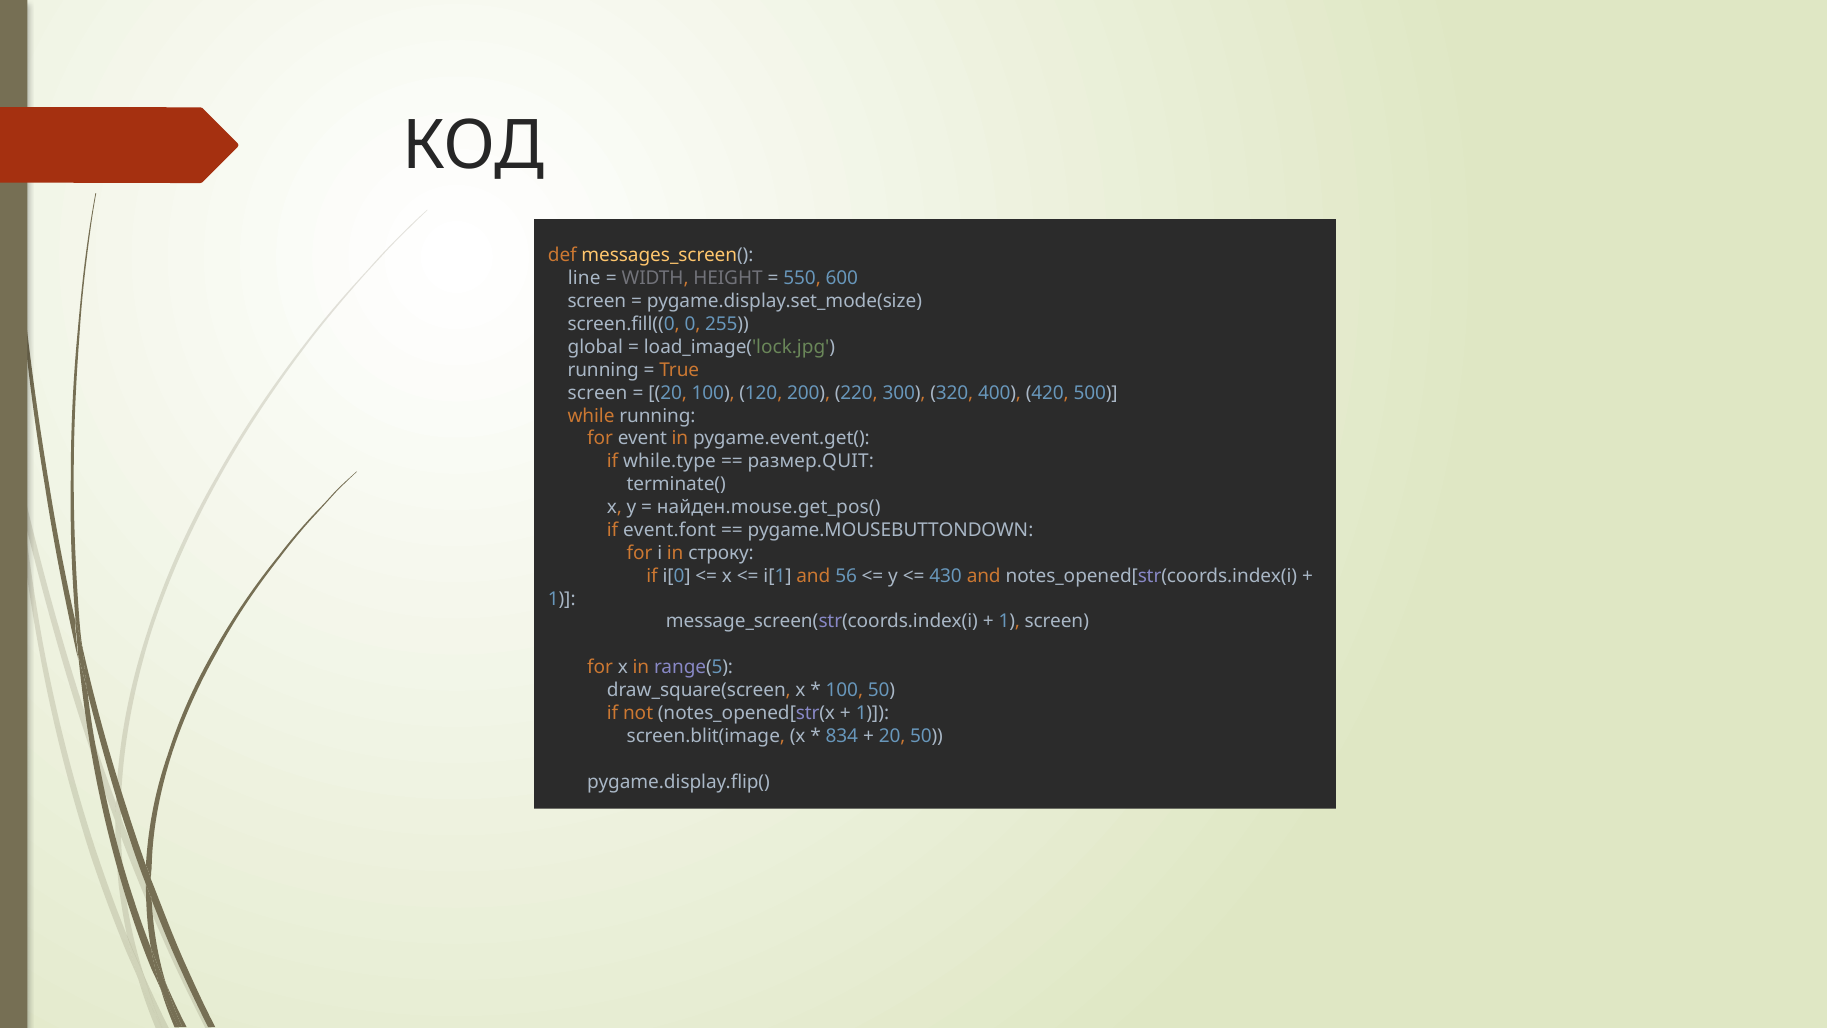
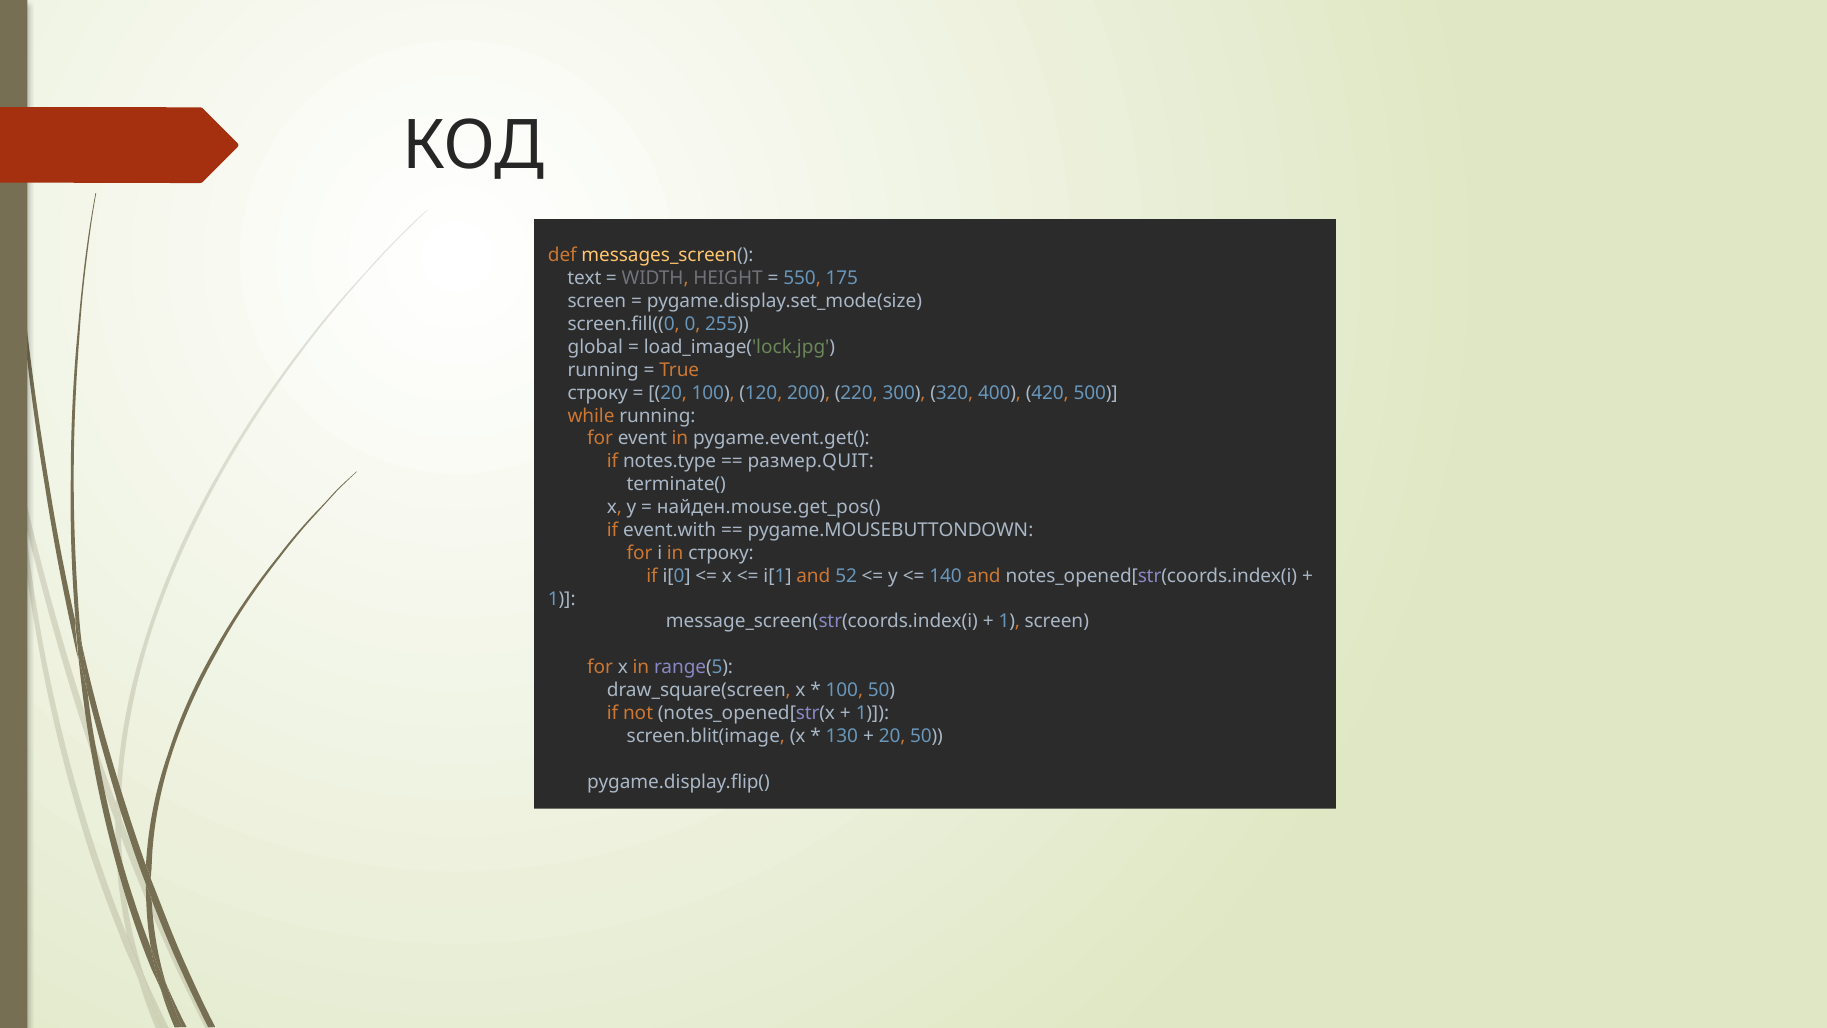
line: line -> text (584, 278)
600: 600 -> 175 (842, 278)
screen: screen -> строку (598, 393)
while.type: while.type -> notes.type (670, 461)
event.font: event.font -> event.with (670, 530)
56: 56 -> 52 (846, 576)
430: 430 -> 140 (946, 576)
834: 834 -> 130 (842, 736)
